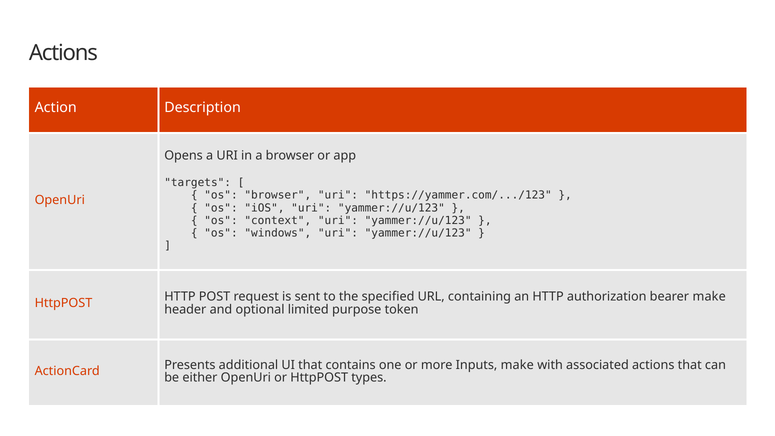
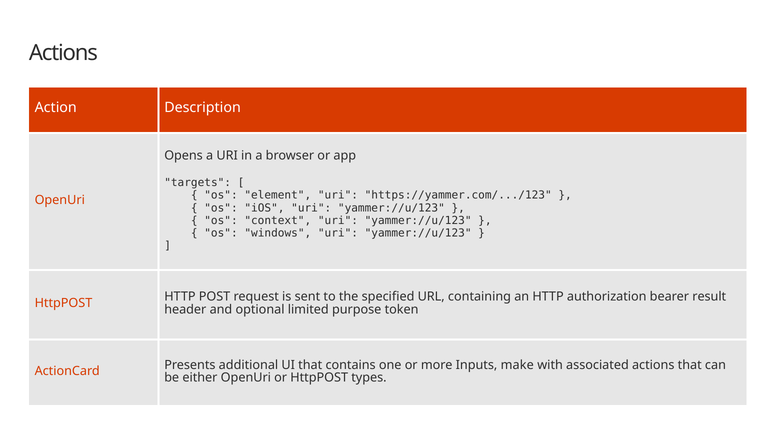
os browser: browser -> element (278, 195)
bearer make: make -> result (709, 297)
